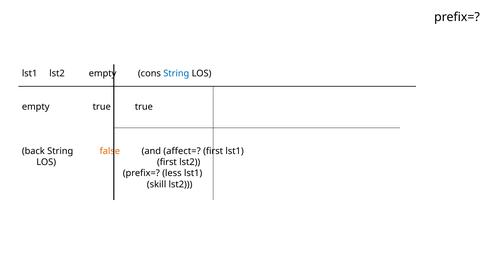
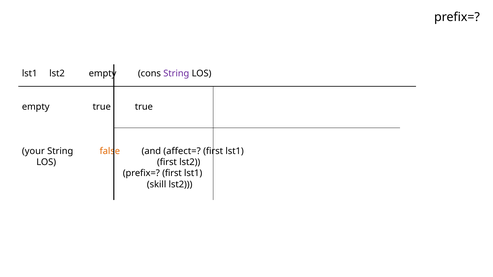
String colour: blue -> purple (176, 74)
back: back -> your (33, 151)
prefix= less: less -> first (172, 173)
